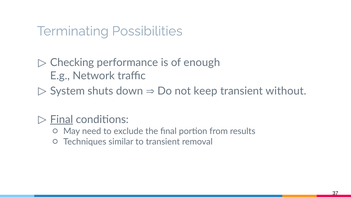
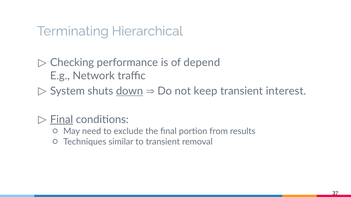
Possibilities: Possibilities -> Hierarchical (147, 31)
enough: enough -> depend (202, 63)
down underline: none -> present (130, 91)
without: without -> interest (286, 91)
